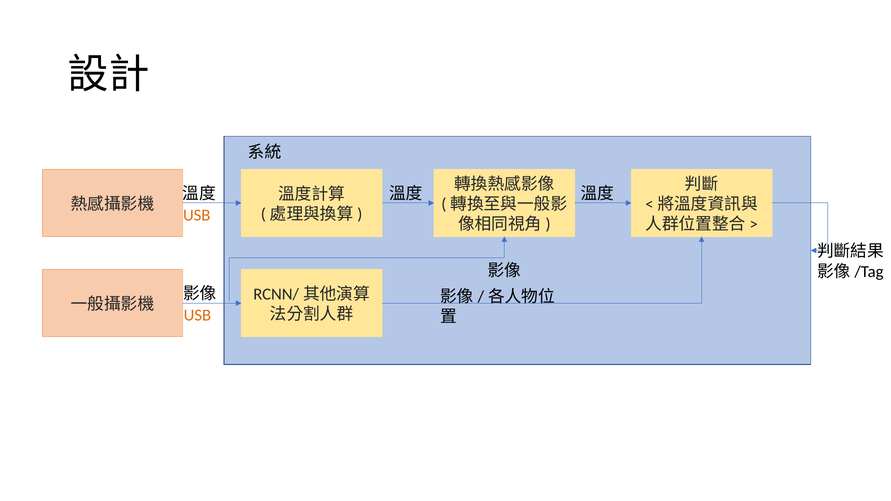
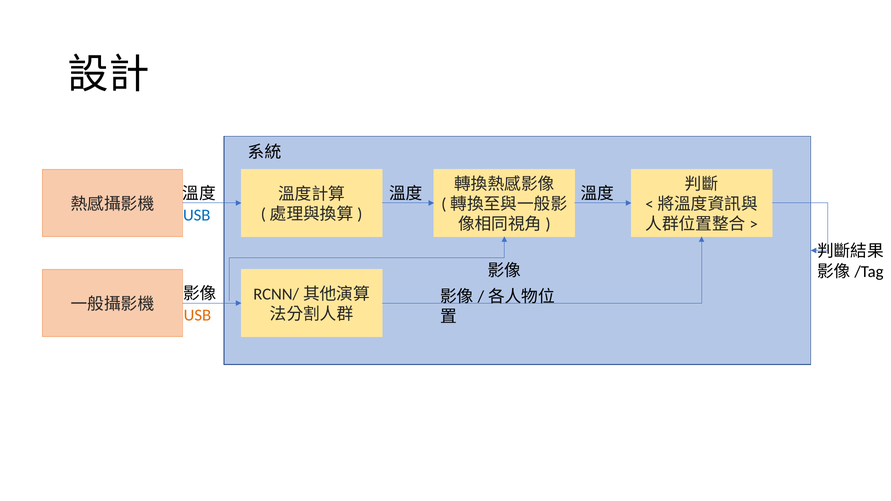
USB colour: orange -> blue (197, 215)
